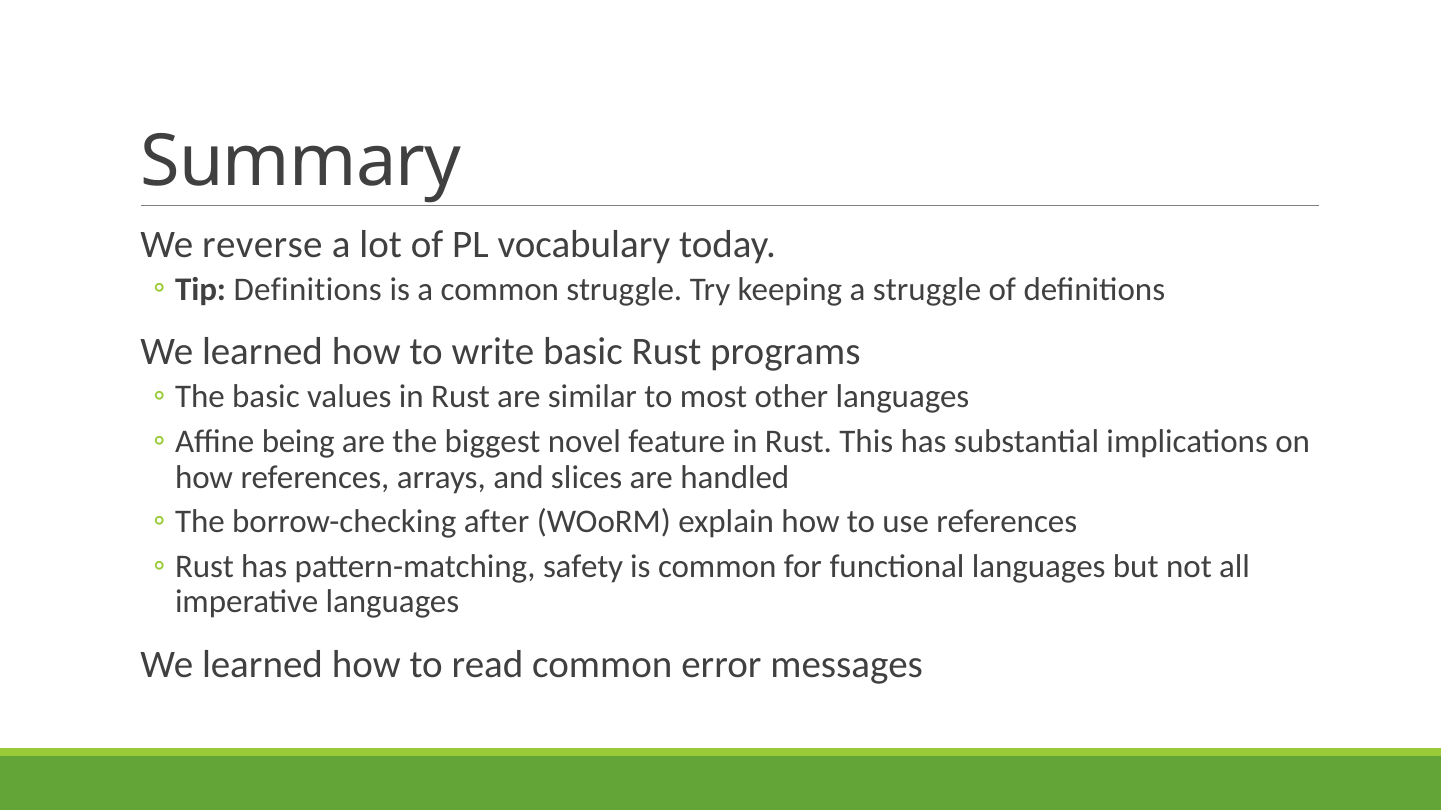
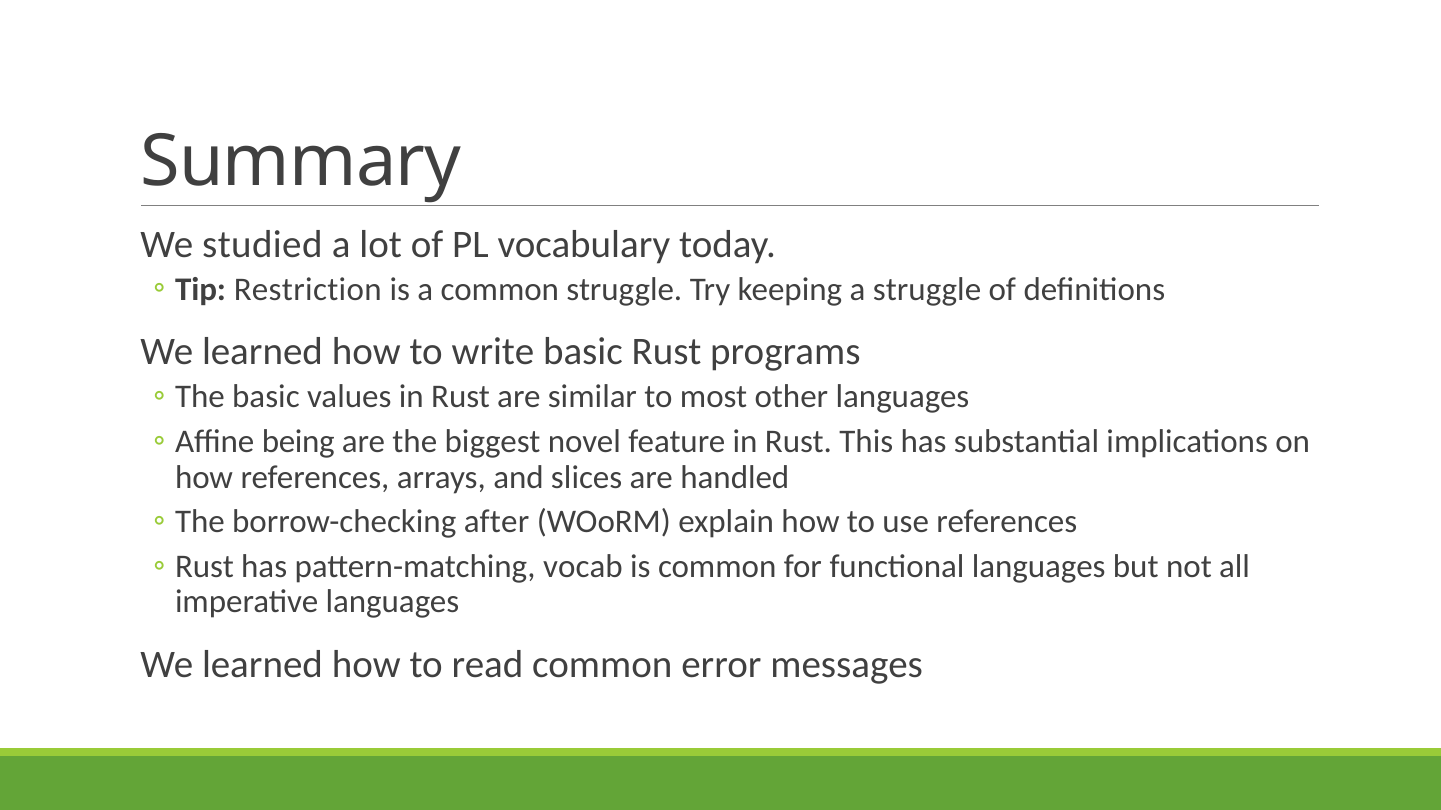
reverse: reverse -> studied (262, 244)
Tip Definitions: Definitions -> Restriction (308, 289)
safety: safety -> vocab (583, 567)
